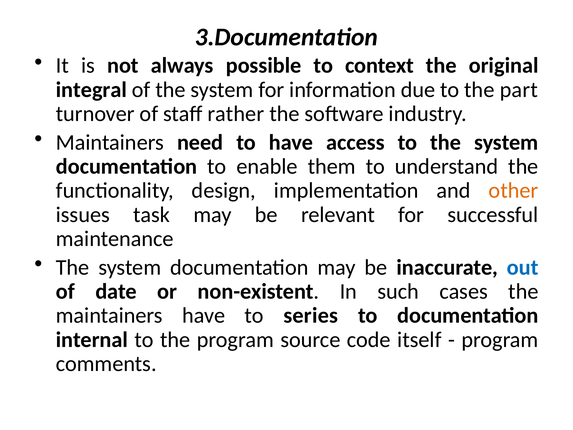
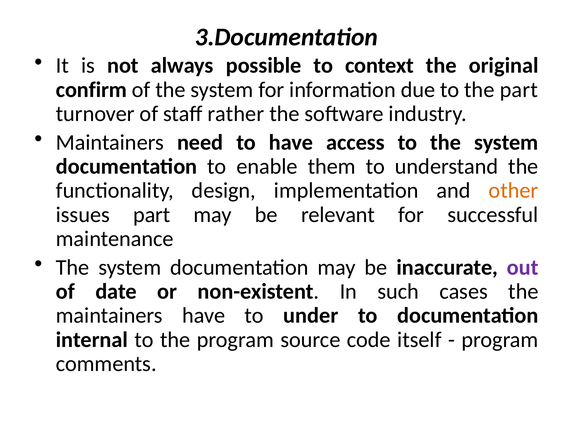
integral: integral -> confirm (91, 90)
issues task: task -> part (152, 215)
out colour: blue -> purple (523, 267)
series: series -> under (311, 315)
